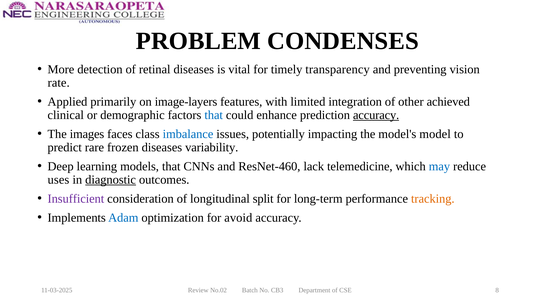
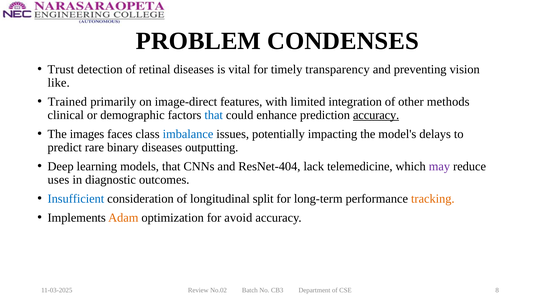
More: More -> Trust (61, 69)
rate: rate -> like (59, 83)
Applied: Applied -> Trained (67, 102)
image-layers: image-layers -> image-direct (186, 102)
achieved: achieved -> methods (448, 102)
model: model -> delays (435, 134)
frozen: frozen -> binary (123, 147)
variability: variability -> outputting (212, 147)
ResNet-460: ResNet-460 -> ResNet-404 (269, 166)
may colour: blue -> purple (439, 166)
diagnostic underline: present -> none (111, 180)
Insufficient colour: purple -> blue (76, 199)
Adam colour: blue -> orange (123, 217)
